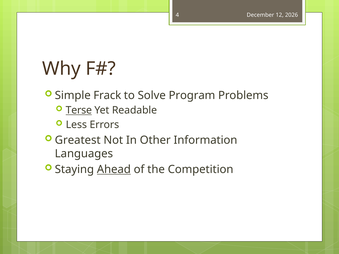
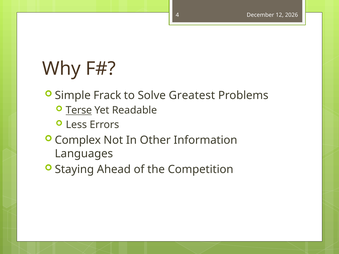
Program: Program -> Greatest (192, 95)
Greatest: Greatest -> Complex (78, 140)
Ahead underline: present -> none (114, 170)
